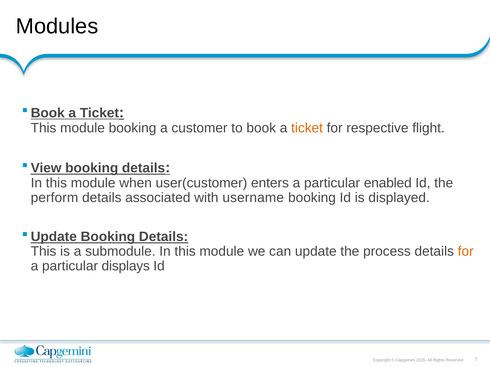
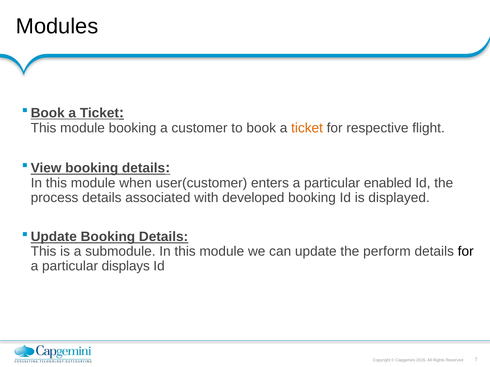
perform: perform -> process (55, 198)
username: username -> developed (253, 198)
process: process -> perform (387, 252)
for colour: orange -> black (466, 252)
